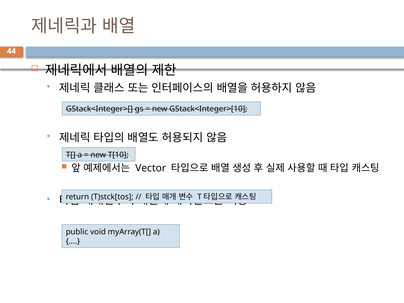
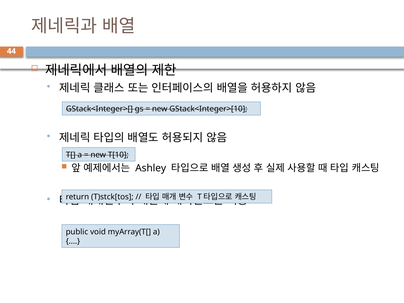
Vector: Vector -> Ashley (151, 168)
